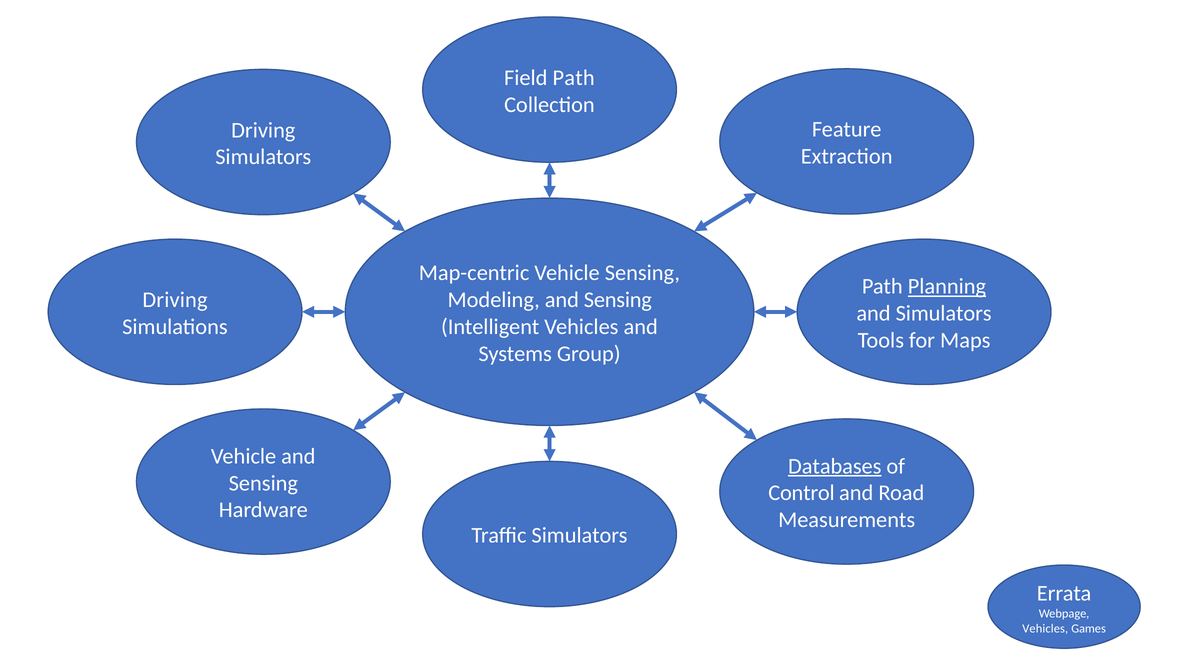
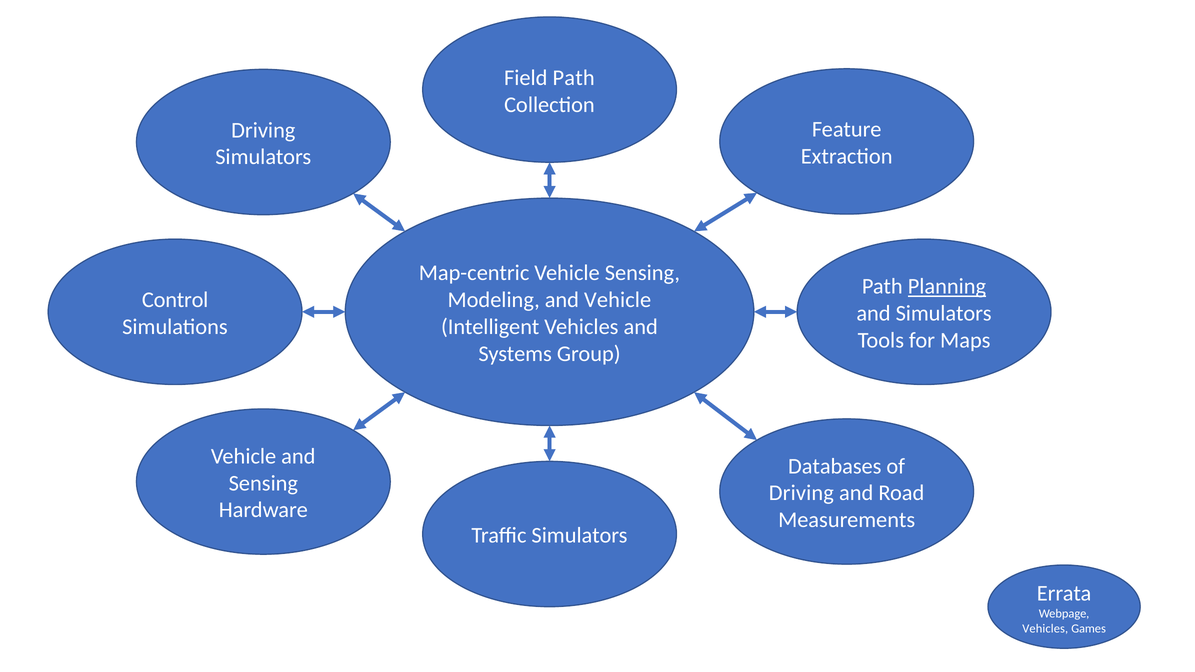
Driving: Driving -> Control (175, 300)
Modeling and Sensing: Sensing -> Vehicle (618, 300)
Databases underline: present -> none (835, 466)
Control: Control -> Driving (801, 493)
